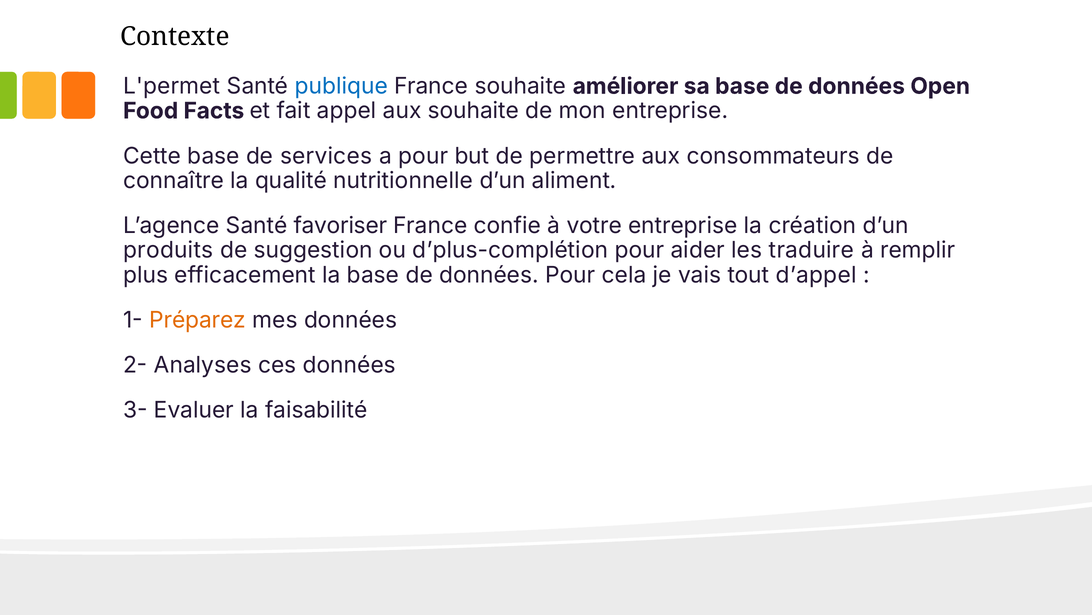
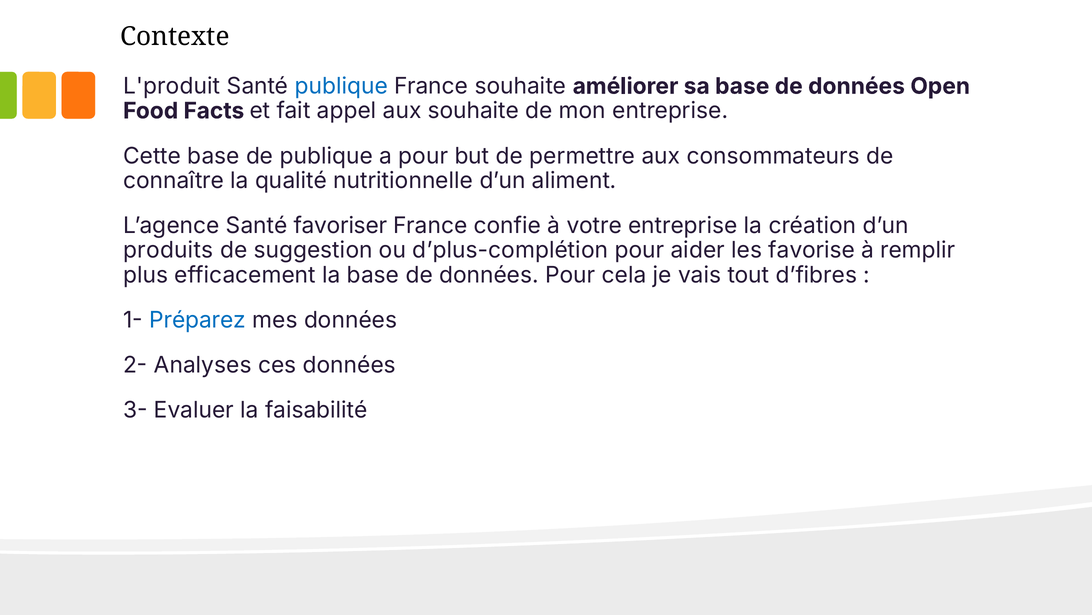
L'permet: L'permet -> L'produit (172, 86)
de services: services -> publique (326, 156)
traduire: traduire -> favorise (812, 250)
d’appel: d’appel -> d’fibres (816, 275)
Préparez colour: orange -> blue (198, 320)
